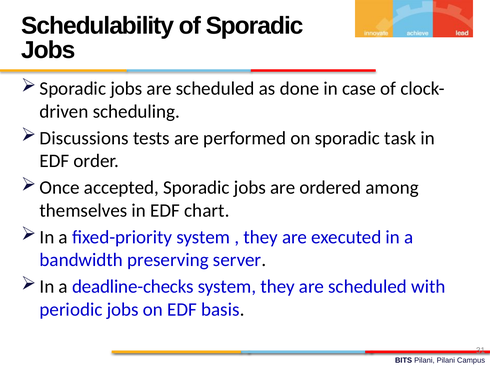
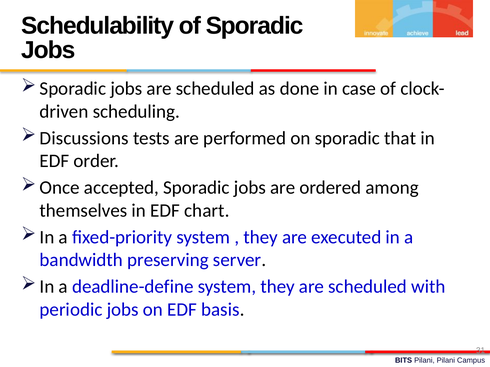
task: task -> that (400, 138)
deadline-checks: deadline-checks -> deadline-define (133, 287)
